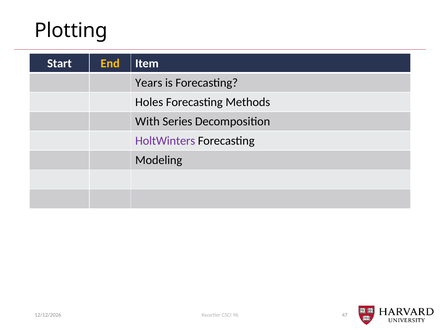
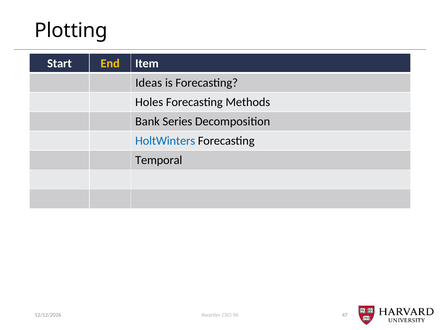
Years: Years -> Ideas (149, 83)
With: With -> Bank (148, 121)
HoltWinters colour: purple -> blue (165, 141)
Modeling: Modeling -> Temporal (159, 160)
